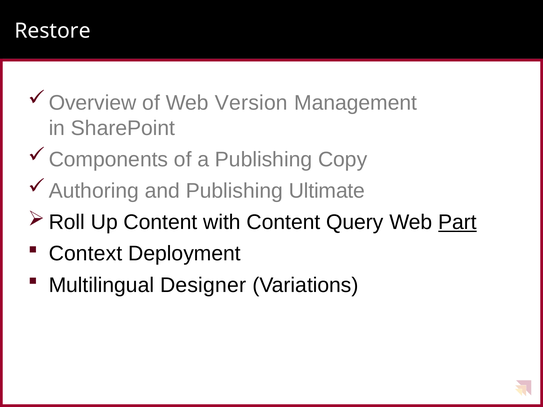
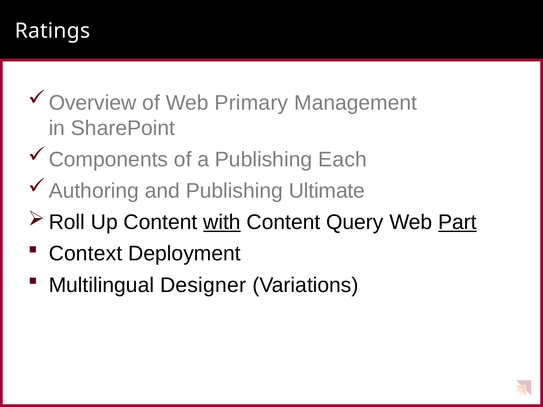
Restore: Restore -> Ratings (52, 31)
Version: Version -> Primary (251, 103)
Copy: Copy -> Each (343, 160)
with underline: none -> present (222, 222)
